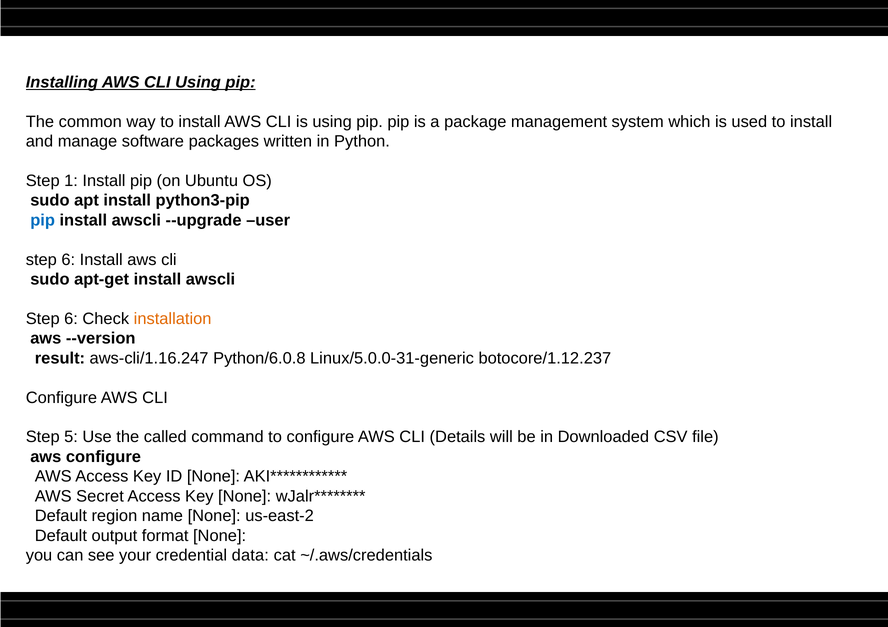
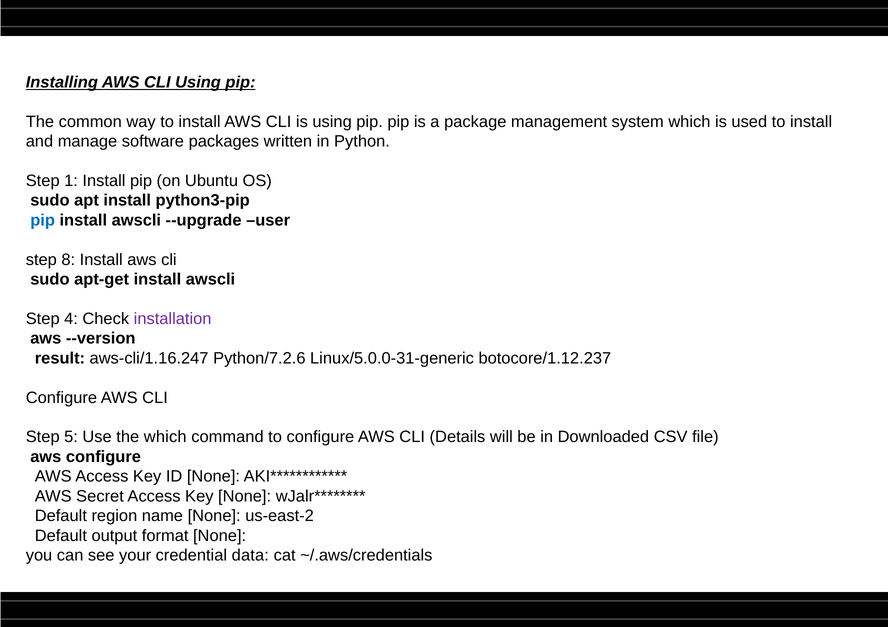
6: 6 -> 8 (68, 260)
6: 6 -> 4 (71, 319)
installation colour: orange -> purple (173, 319)
Python/6.0.8: Python/6.0.8 -> Python/7.2.6 (259, 359)
the called: called -> which (165, 438)
